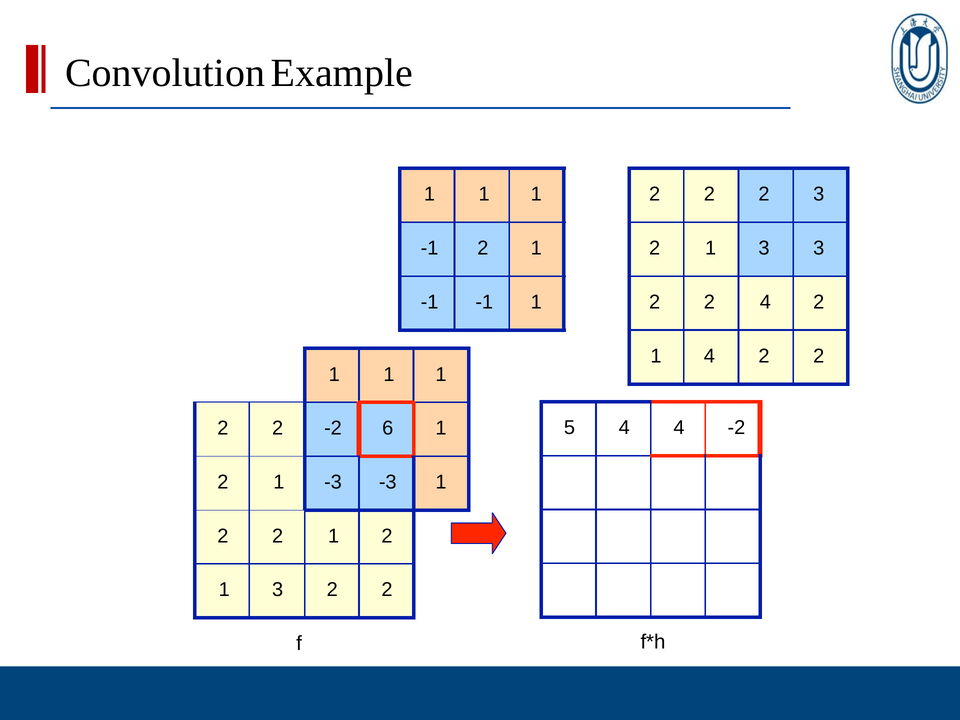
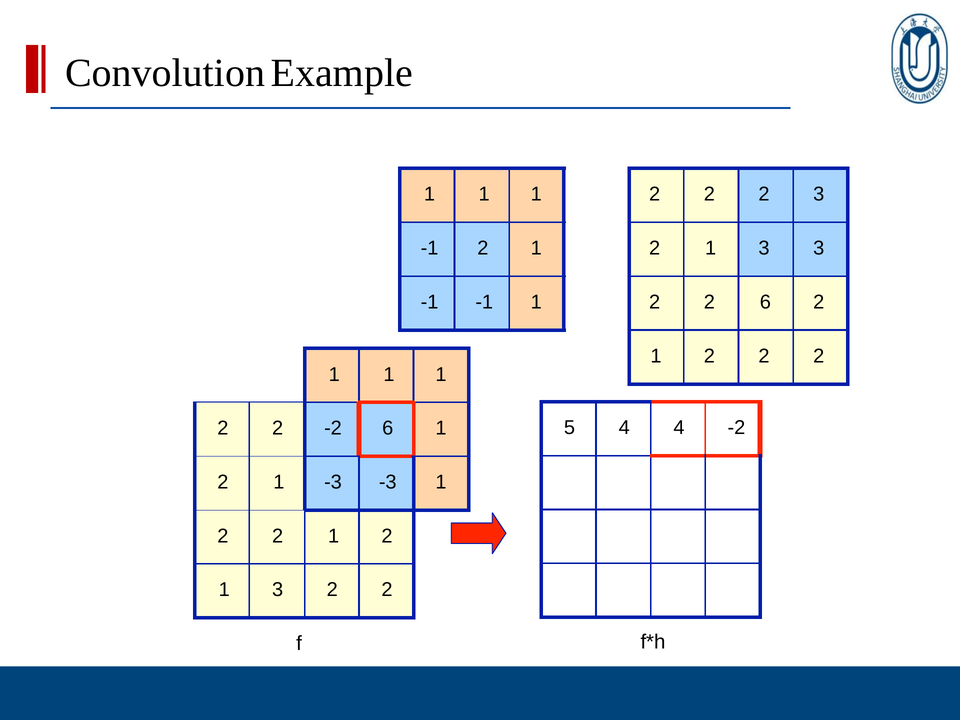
2 4: 4 -> 6 (765, 302)
4: 4 -> 2 (709, 356)
